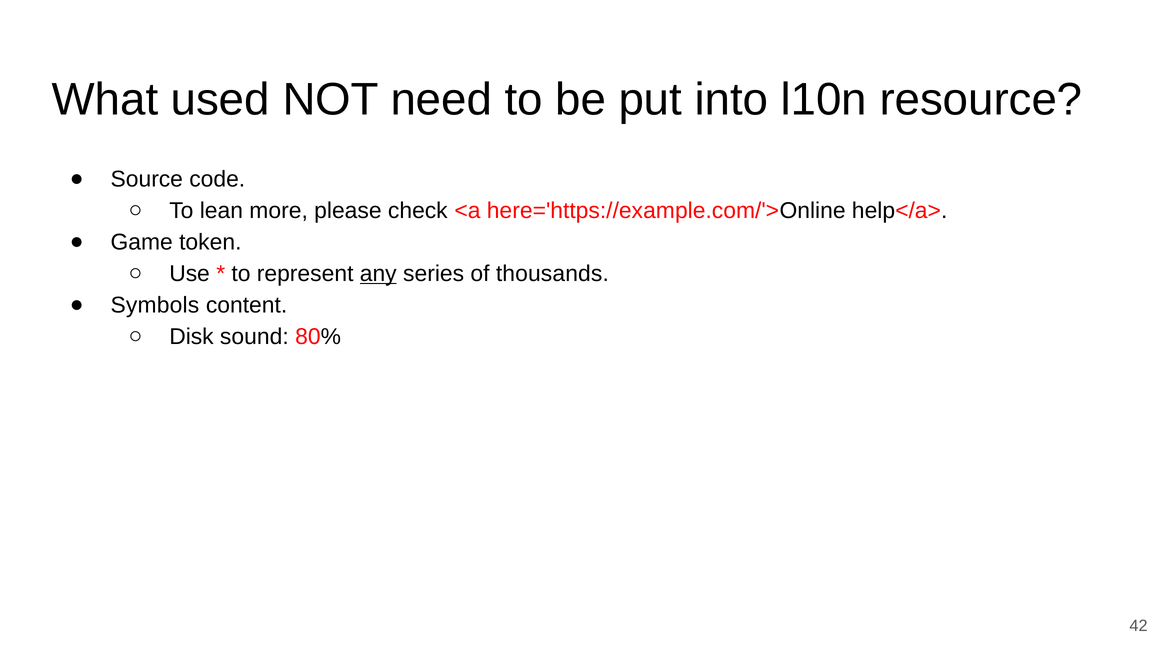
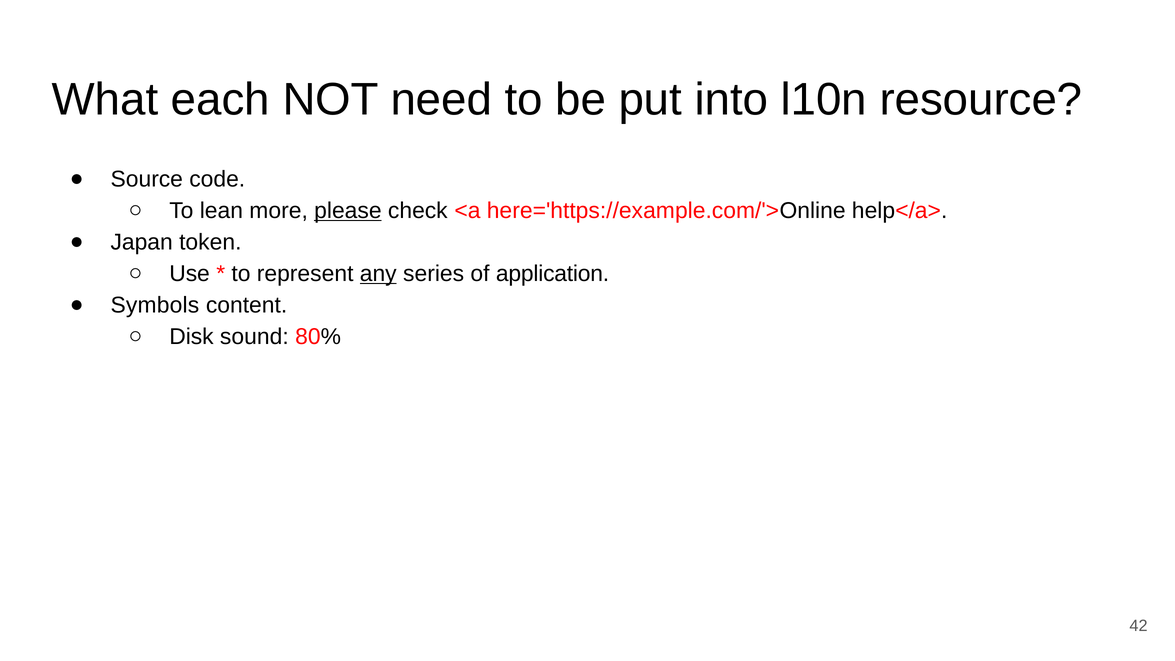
used: used -> each (220, 100)
please underline: none -> present (348, 211)
Game: Game -> Japan (142, 242)
thousands: thousands -> application (553, 274)
